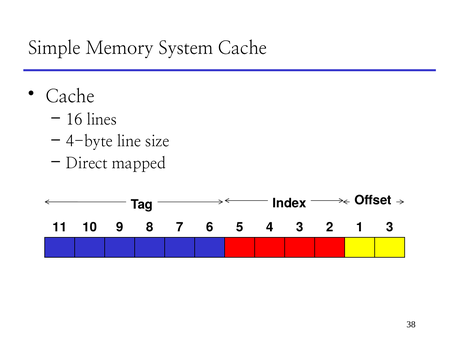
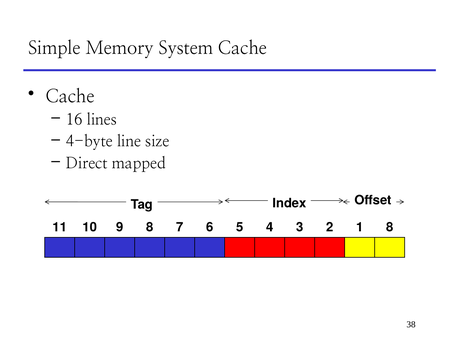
1 3: 3 -> 8 (390, 227)
